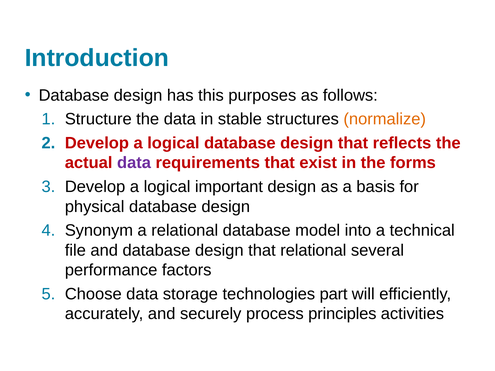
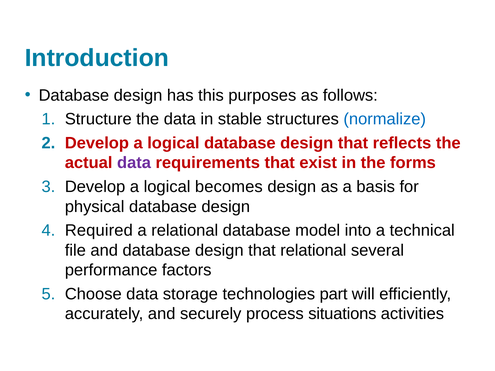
normalize colour: orange -> blue (385, 119)
important: important -> becomes (229, 187)
Synonym: Synonym -> Required (99, 231)
principles: principles -> situations (342, 314)
